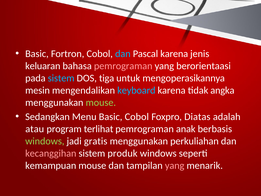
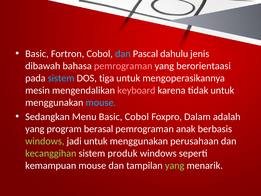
Pascal karena: karena -> dahulu (174, 54)
keluaran: keluaran -> dibawah (43, 66)
keyboard colour: light blue -> pink (136, 90)
tidak angka: angka -> untuk (222, 90)
mouse colour: light green -> light blue (101, 102)
Diatas: Diatas -> Dalam (197, 117)
atau: atau -> yang (35, 129)
terlihat: terlihat -> berasal (99, 129)
jadi gratis: gratis -> untuk (96, 141)
perkuliahan: perkuliahan -> perusahaan (194, 141)
kecanggihan colour: pink -> light green (51, 153)
yang colour: pink -> light green (175, 165)
